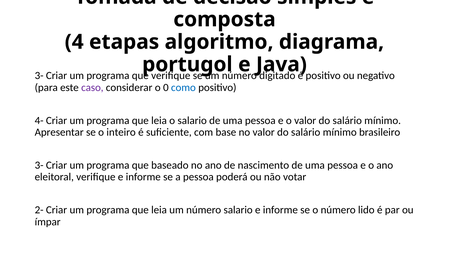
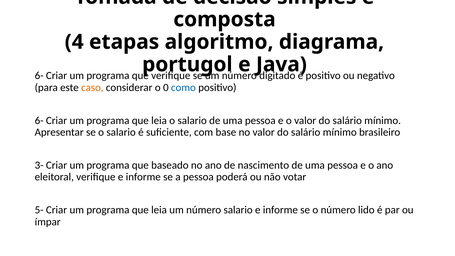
3-: 3- -> 6- (39, 76)
caso colour: purple -> orange (92, 87)
4-: 4- -> 6- (39, 120)
se o inteiro: inteiro -> salario (121, 132)
2-: 2- -> 5- (39, 210)
